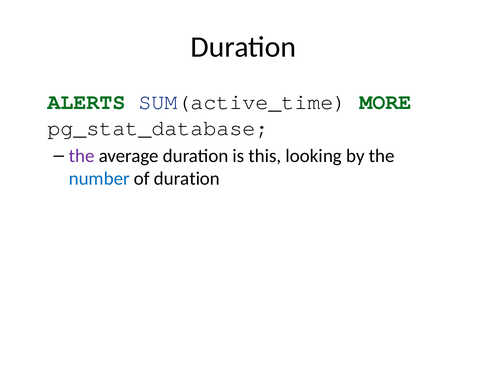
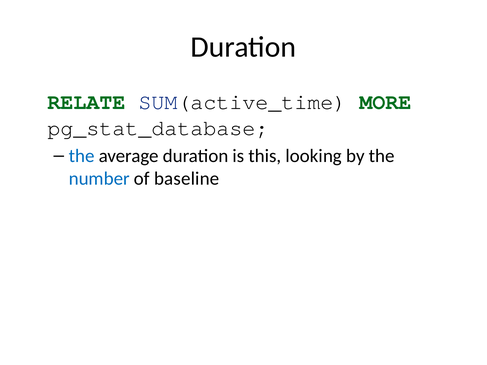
ALERTS: ALERTS -> RELATE (86, 102)
the colour: purple -> blue (82, 156)
of duration: duration -> baseline (187, 179)
